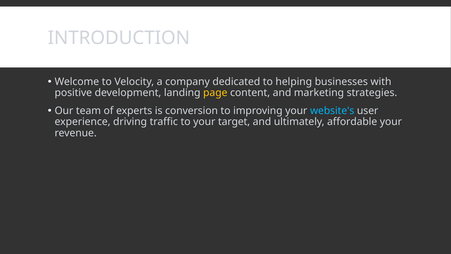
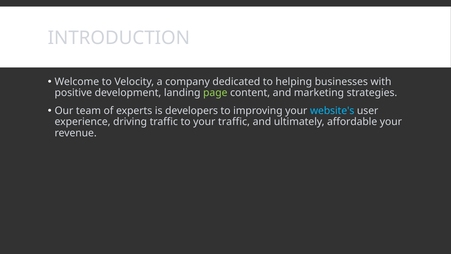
page colour: yellow -> light green (215, 93)
conversion: conversion -> developers (192, 111)
your target: target -> traffic (234, 122)
